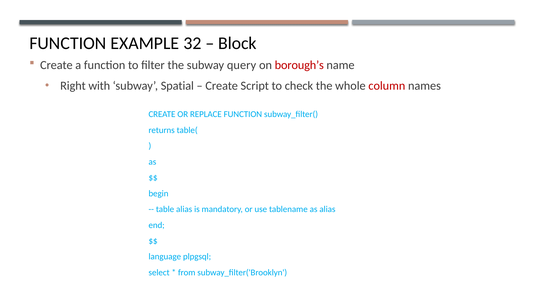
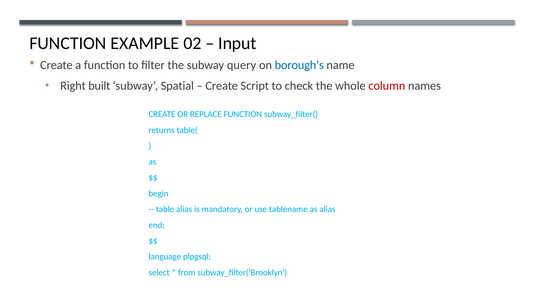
32: 32 -> 02 (192, 43)
Block: Block -> Input (237, 43)
borough’s colour: red -> blue (299, 65)
with: with -> built (99, 86)
